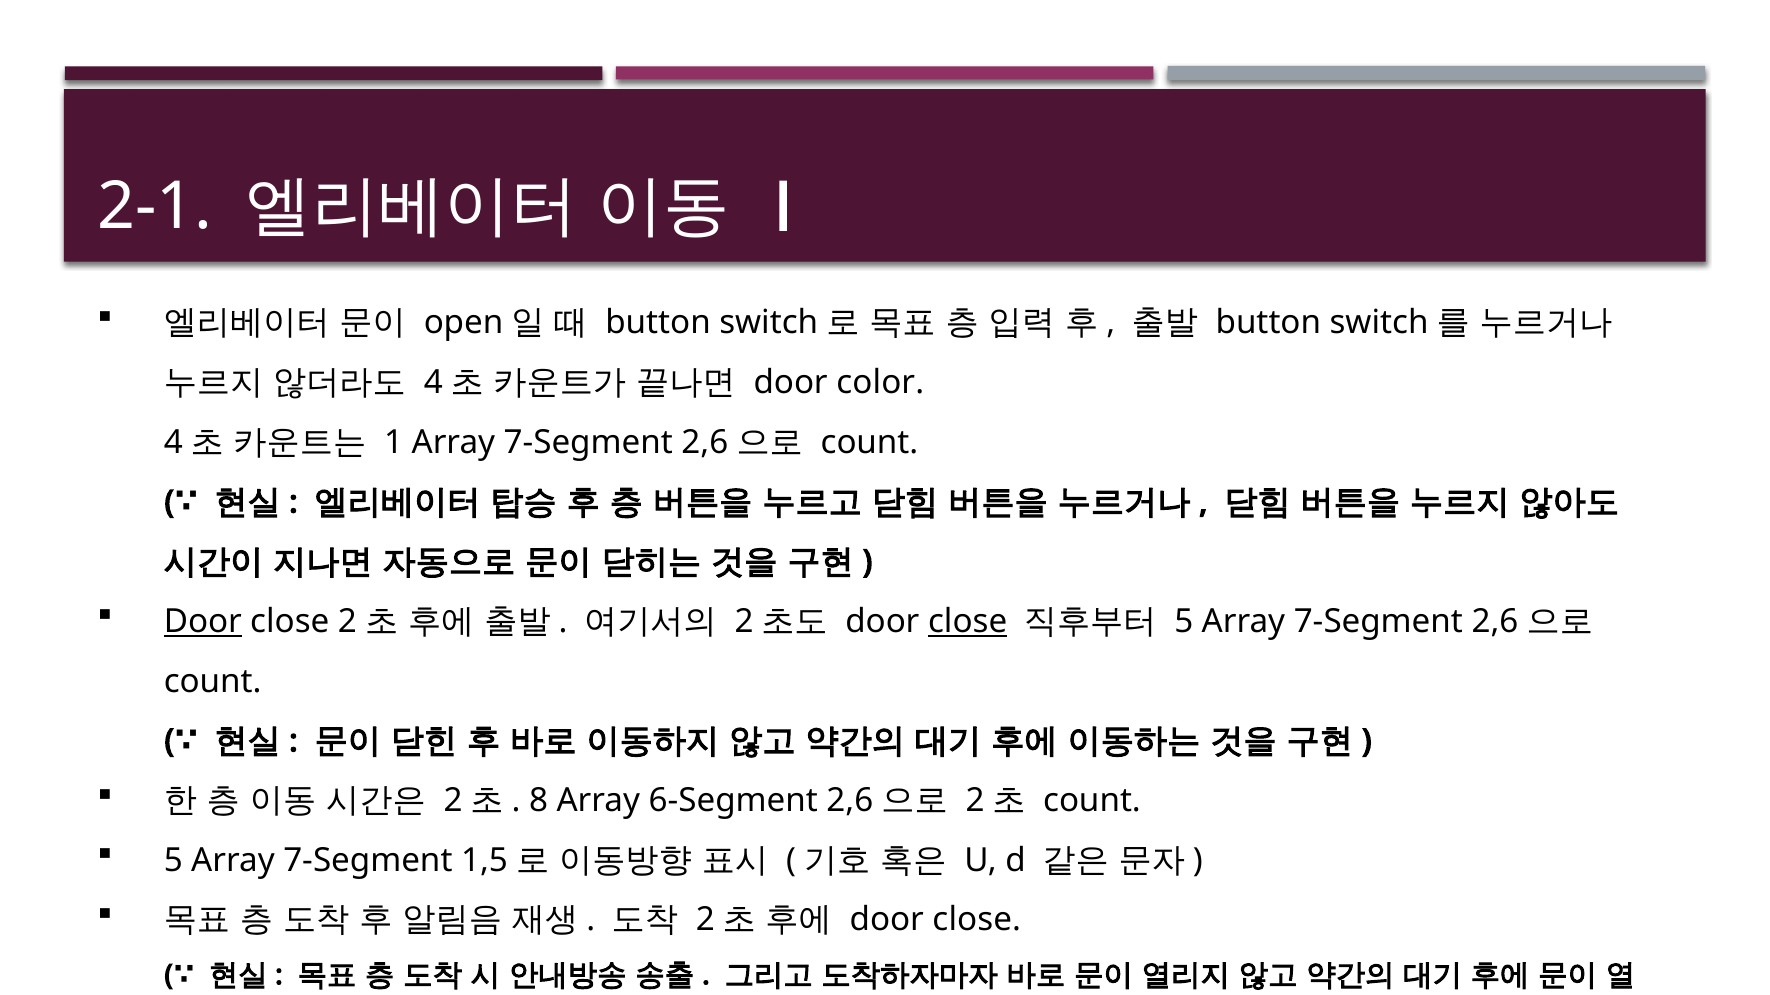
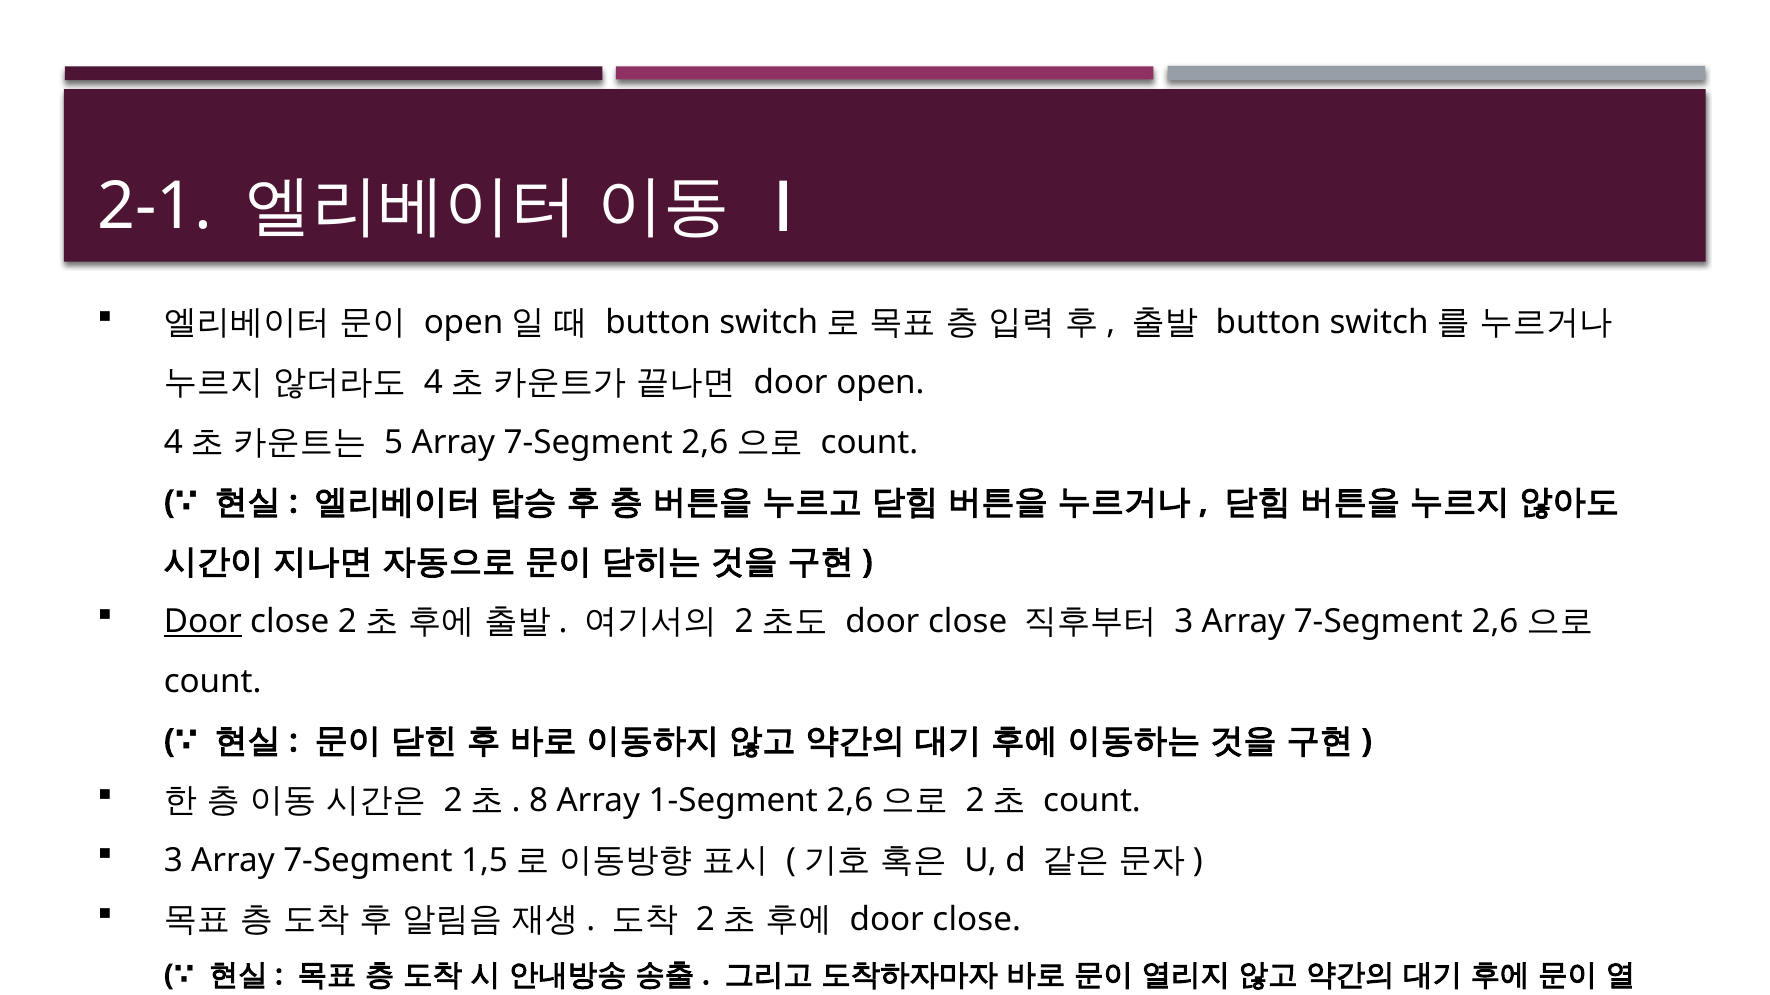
color: color -> open (880, 383)
1: 1 -> 5 (394, 443)
close underline: present -> none (968, 622)
5: 5 -> 3 (1184, 622)
6-Segment: 6-Segment -> 1-Segment (733, 801)
5: 5 -> 3 (173, 861)
